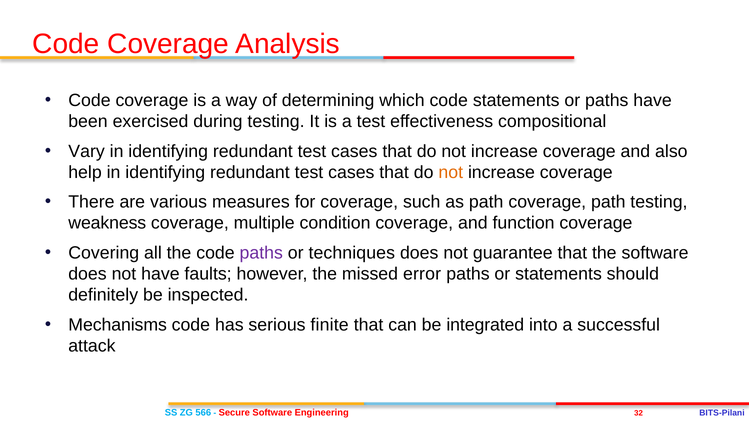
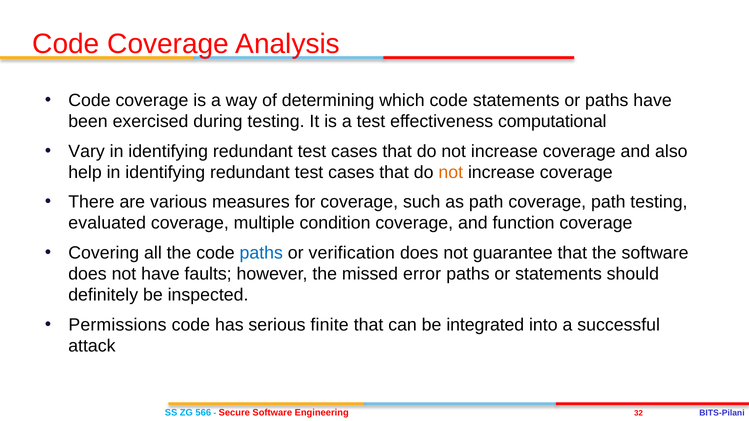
compositional: compositional -> computational (552, 121)
weakness: weakness -> evaluated (107, 223)
paths colour: purple -> blue (261, 253)
techniques: techniques -> verification (352, 253)
Mechanisms: Mechanisms -> Permissions (117, 325)
